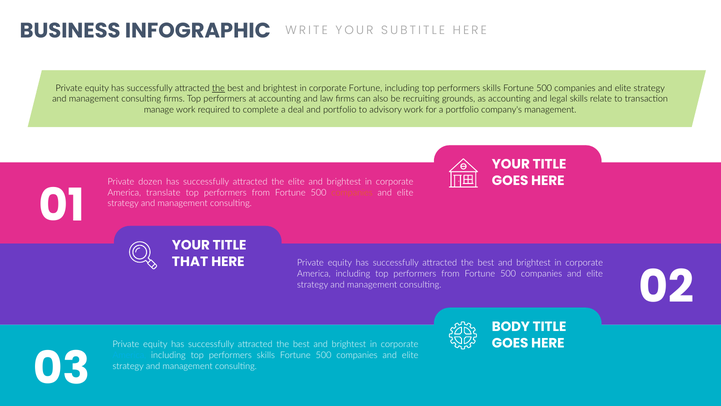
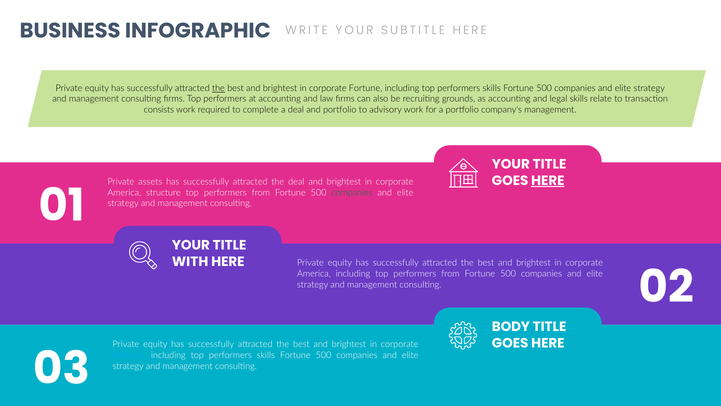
manage: manage -> consists (159, 110)
dozen: dozen -> assets (150, 182)
the elite: elite -> deal (296, 182)
HERE underline: none -> present (548, 181)
translate: translate -> structure (163, 192)
companies colour: orange -> green (352, 192)
THAT: THAT -> WITH (190, 261)
